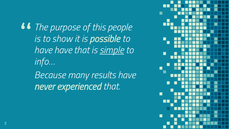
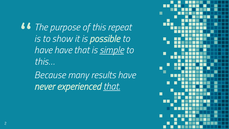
people: people -> repeat (120, 27)
info…: info… -> this… (45, 62)
that underline: none -> present (112, 86)
